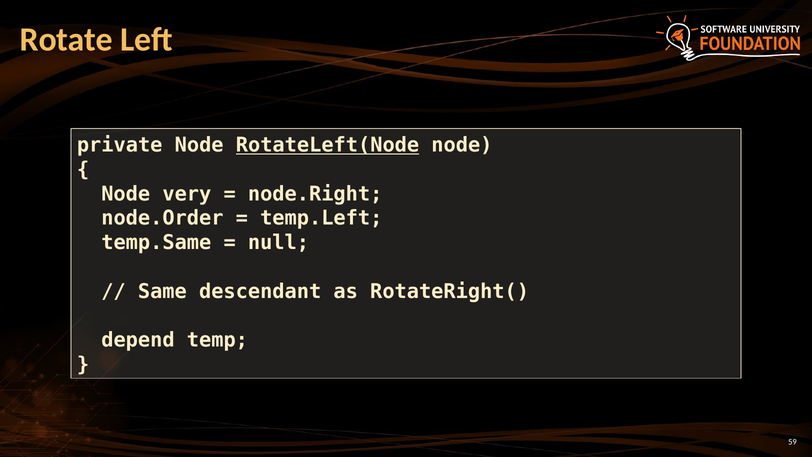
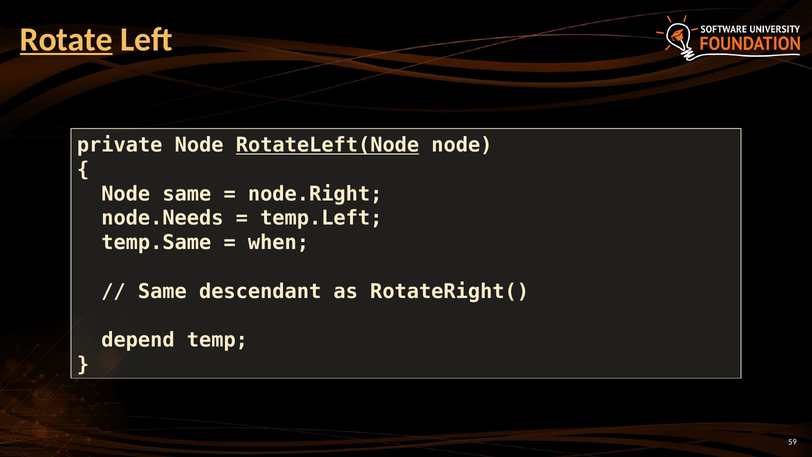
Rotate underline: none -> present (66, 39)
Node very: very -> same (187, 194)
node.Order: node.Order -> node.Needs (162, 218)
null: null -> when (278, 243)
